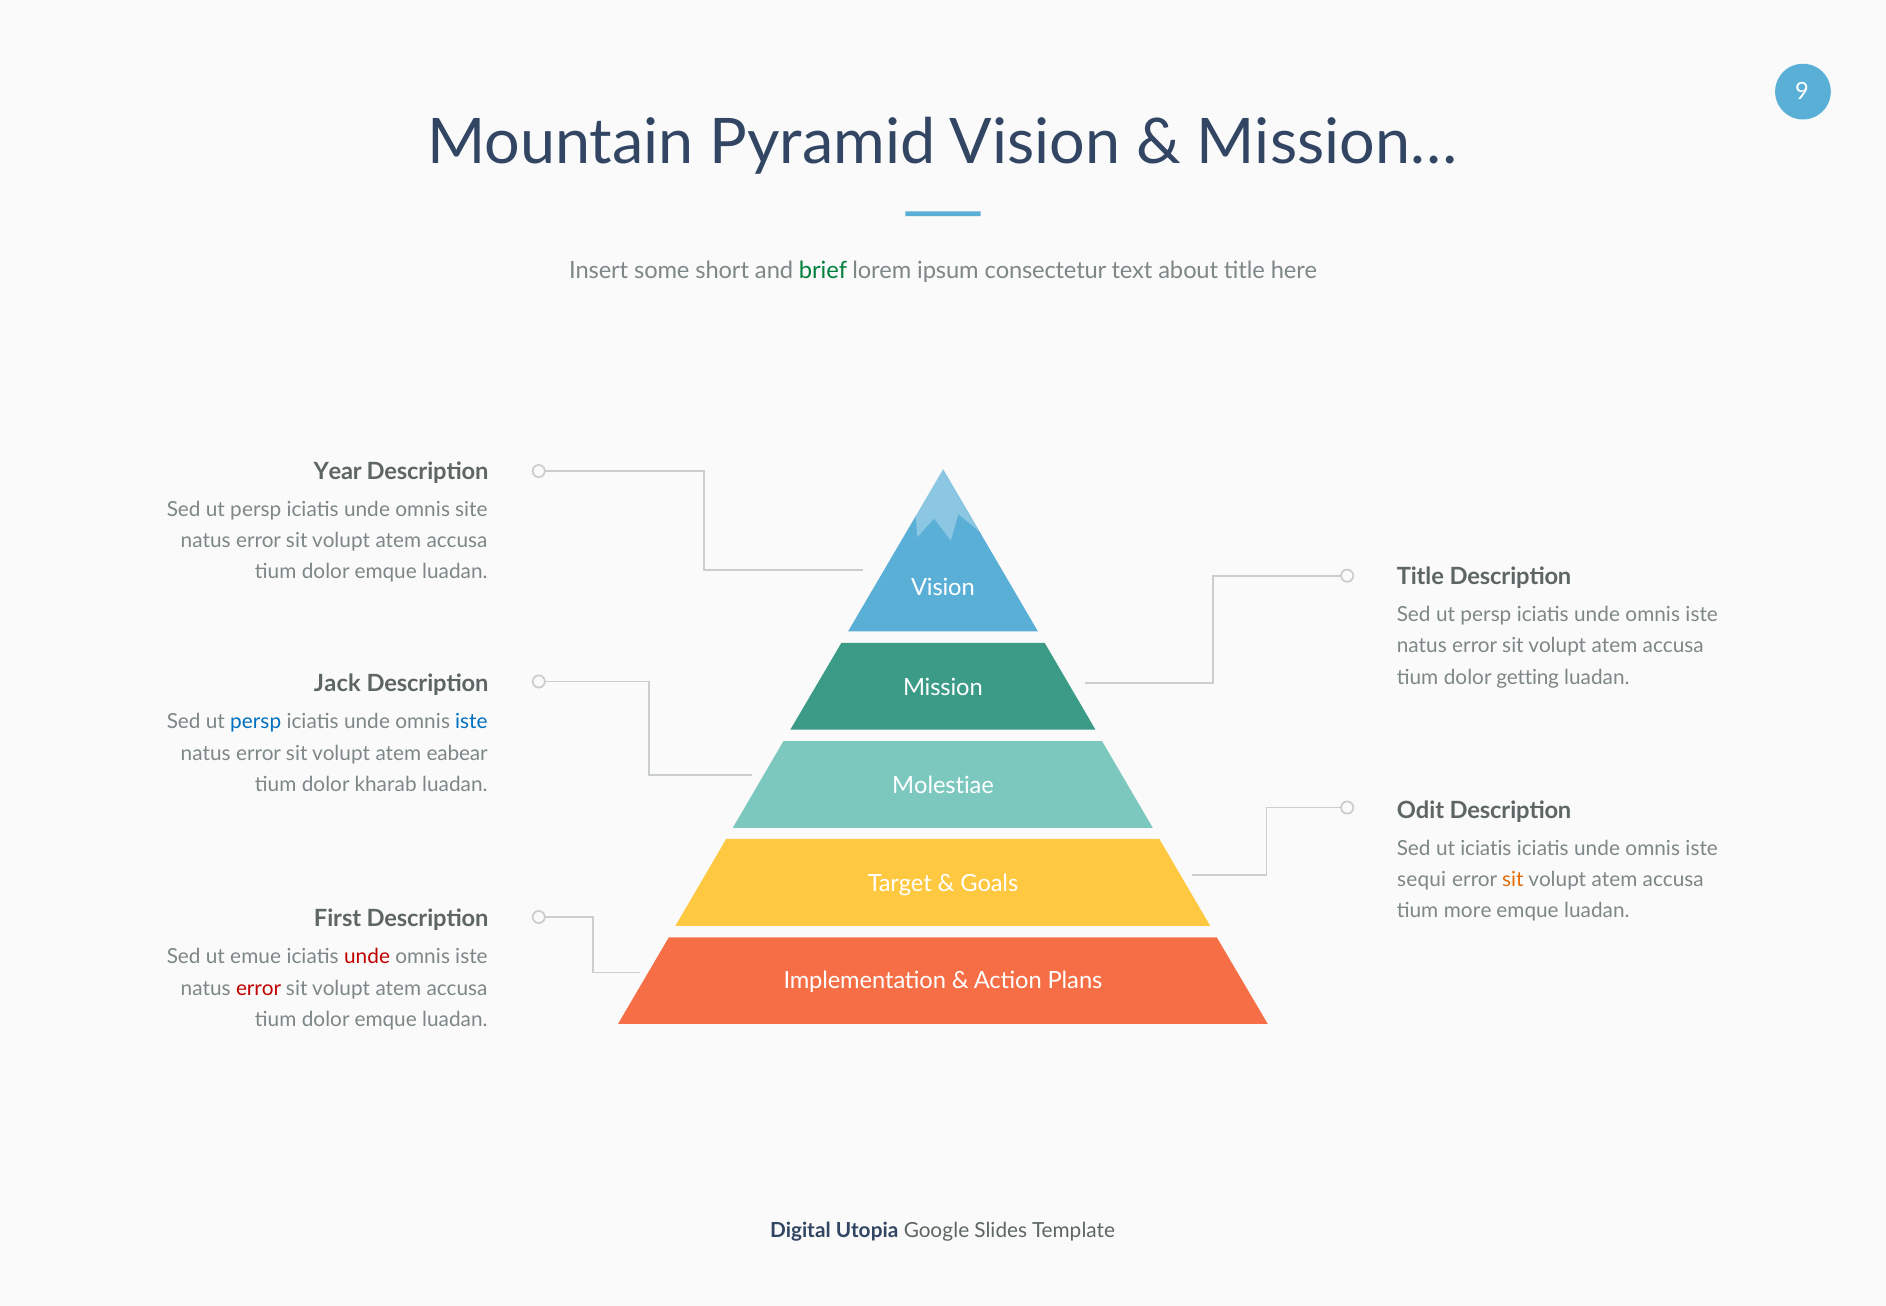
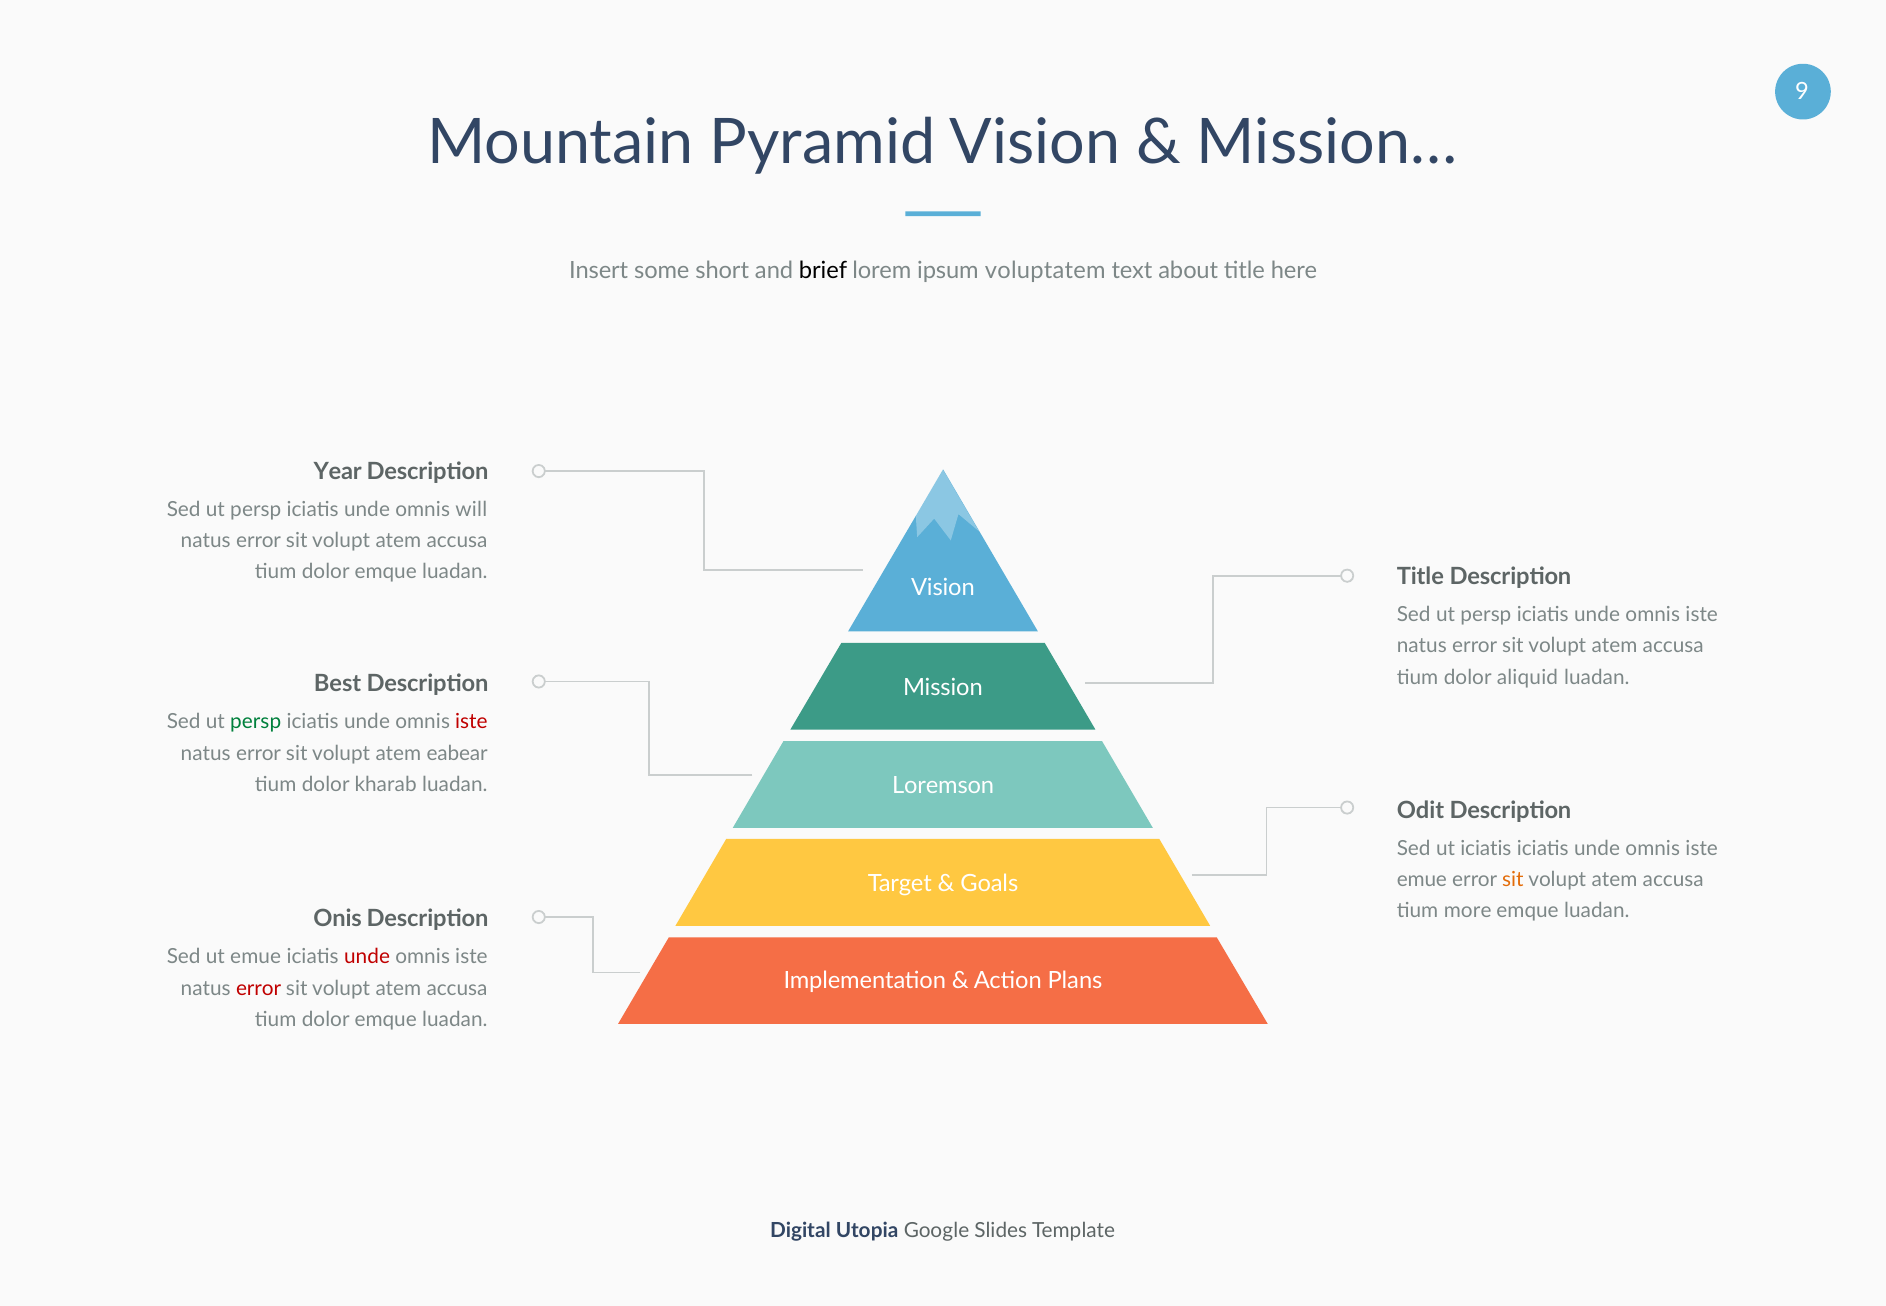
brief colour: green -> black (823, 271)
consectetur: consectetur -> voluptatem (1045, 271)
site: site -> will (471, 509)
getting: getting -> aliquid (1527, 677)
Jack: Jack -> Best (338, 684)
persp colour: blue -> green (256, 722)
iste colour: blue -> red (471, 722)
Molestiae: Molestiae -> Loremson (943, 786)
sequi: sequi -> emue (1422, 879)
First: First -> Onis (338, 919)
